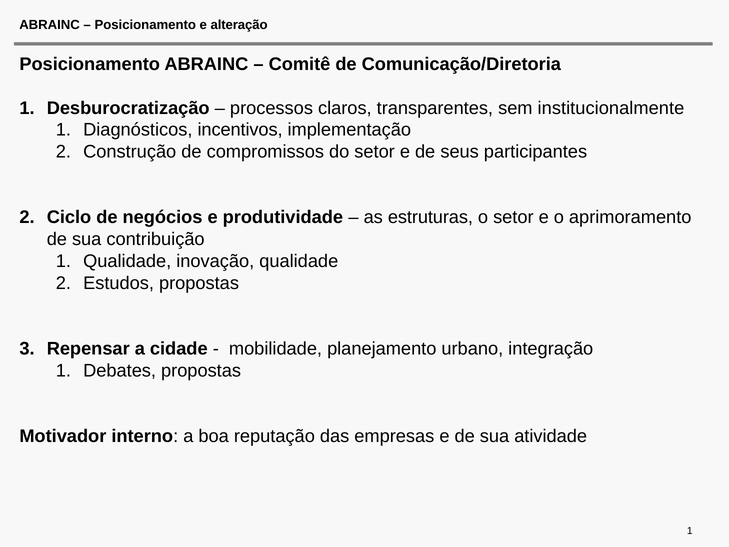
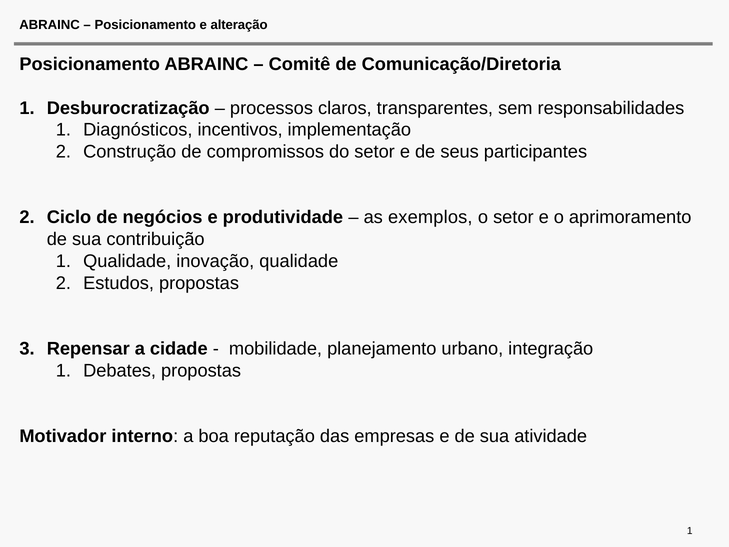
institucionalmente: institucionalmente -> responsabilidades (611, 108)
estruturas: estruturas -> exemplos (430, 217)
